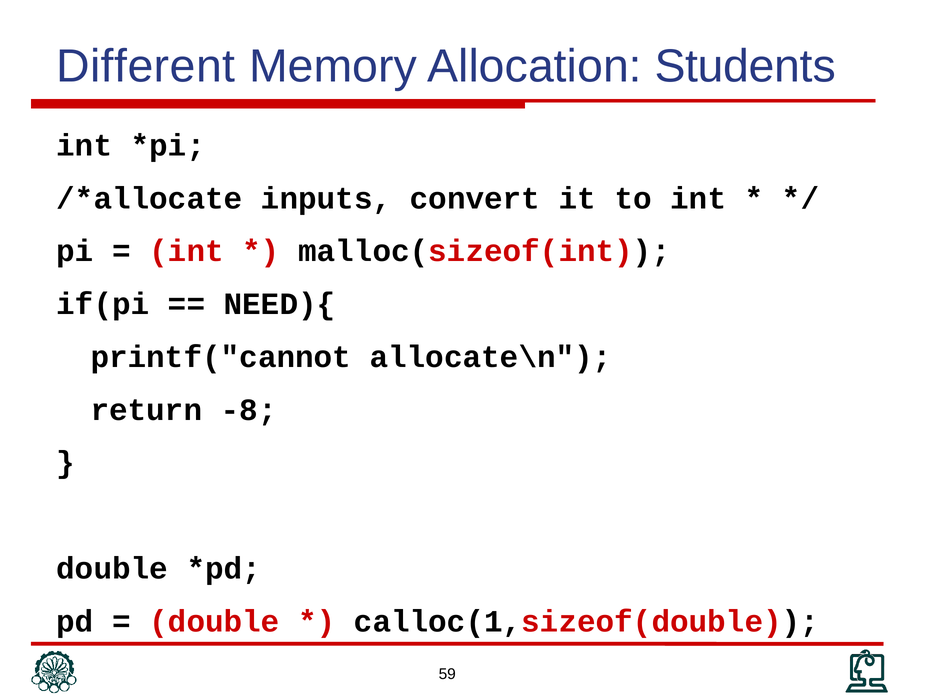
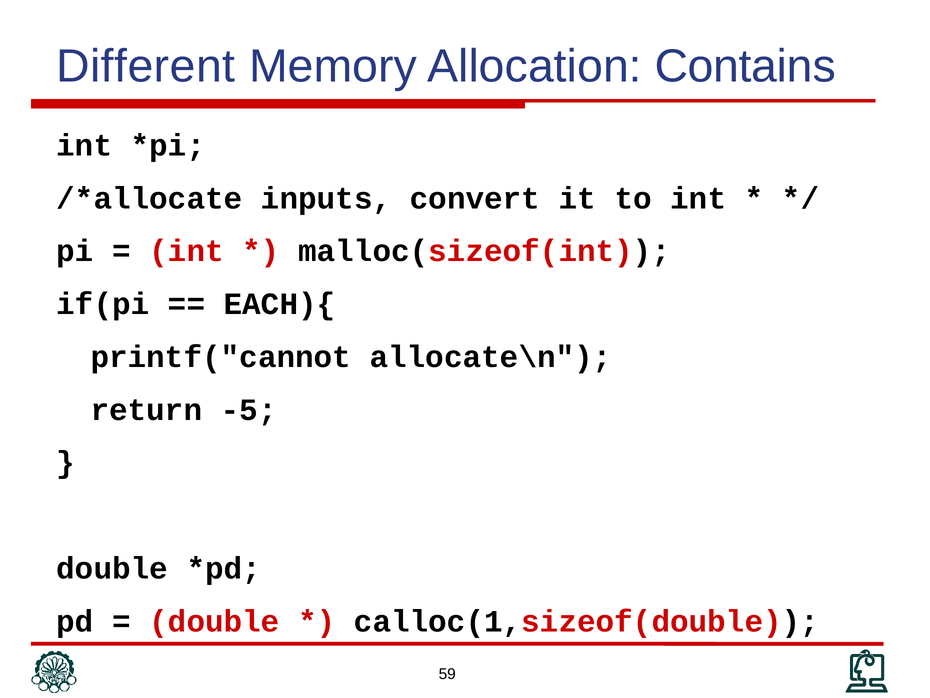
Students: Students -> Contains (745, 66)
NEED){: NEED){ -> EACH){ (280, 304)
-8: -8 -> -5 (249, 410)
